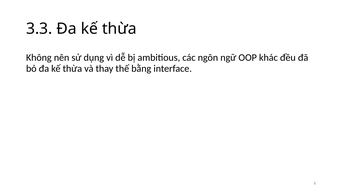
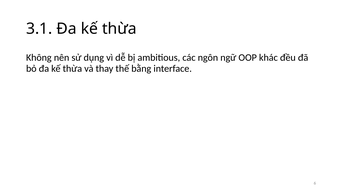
3.3: 3.3 -> 3.1 (39, 29)
